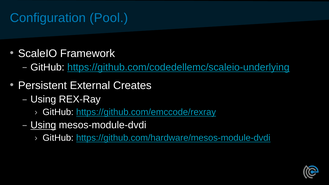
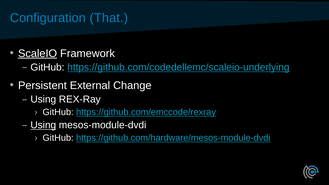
Pool: Pool -> That (109, 18)
ScaleIO underline: none -> present (38, 53)
Creates: Creates -> Change (132, 85)
